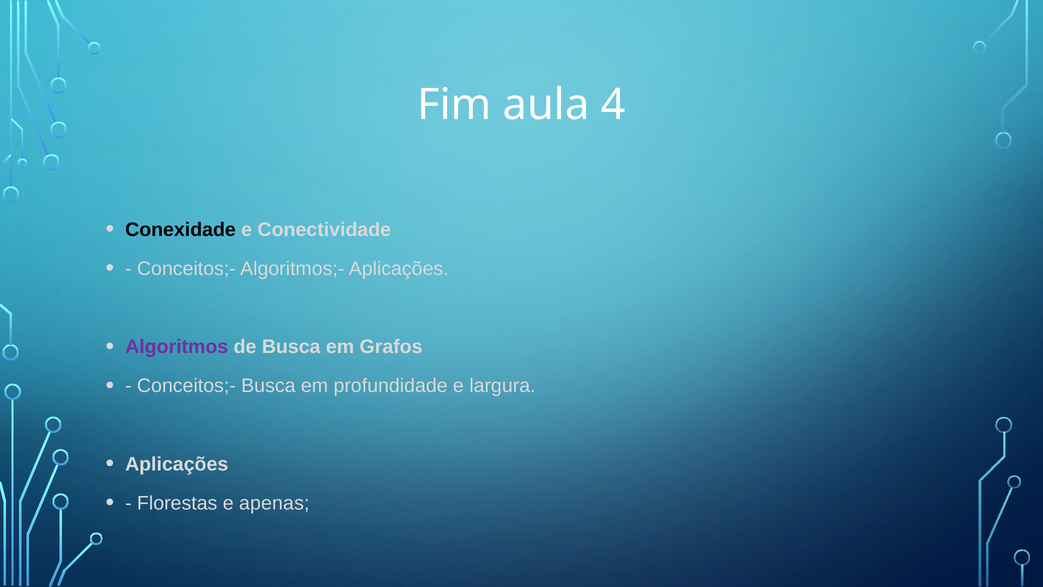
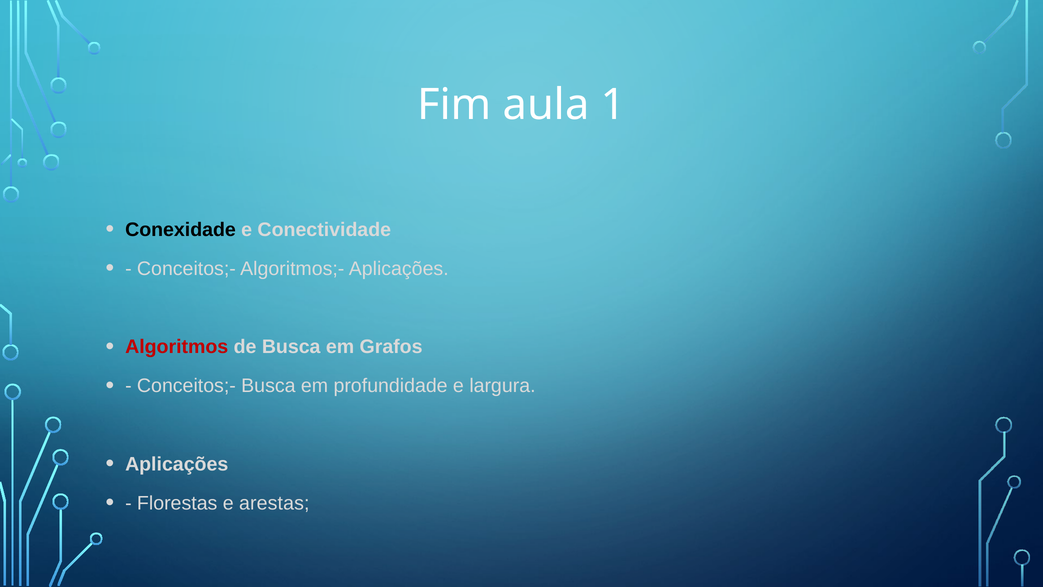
4: 4 -> 1 (613, 105)
Algoritmos colour: purple -> red (177, 347)
apenas: apenas -> arestas (274, 503)
